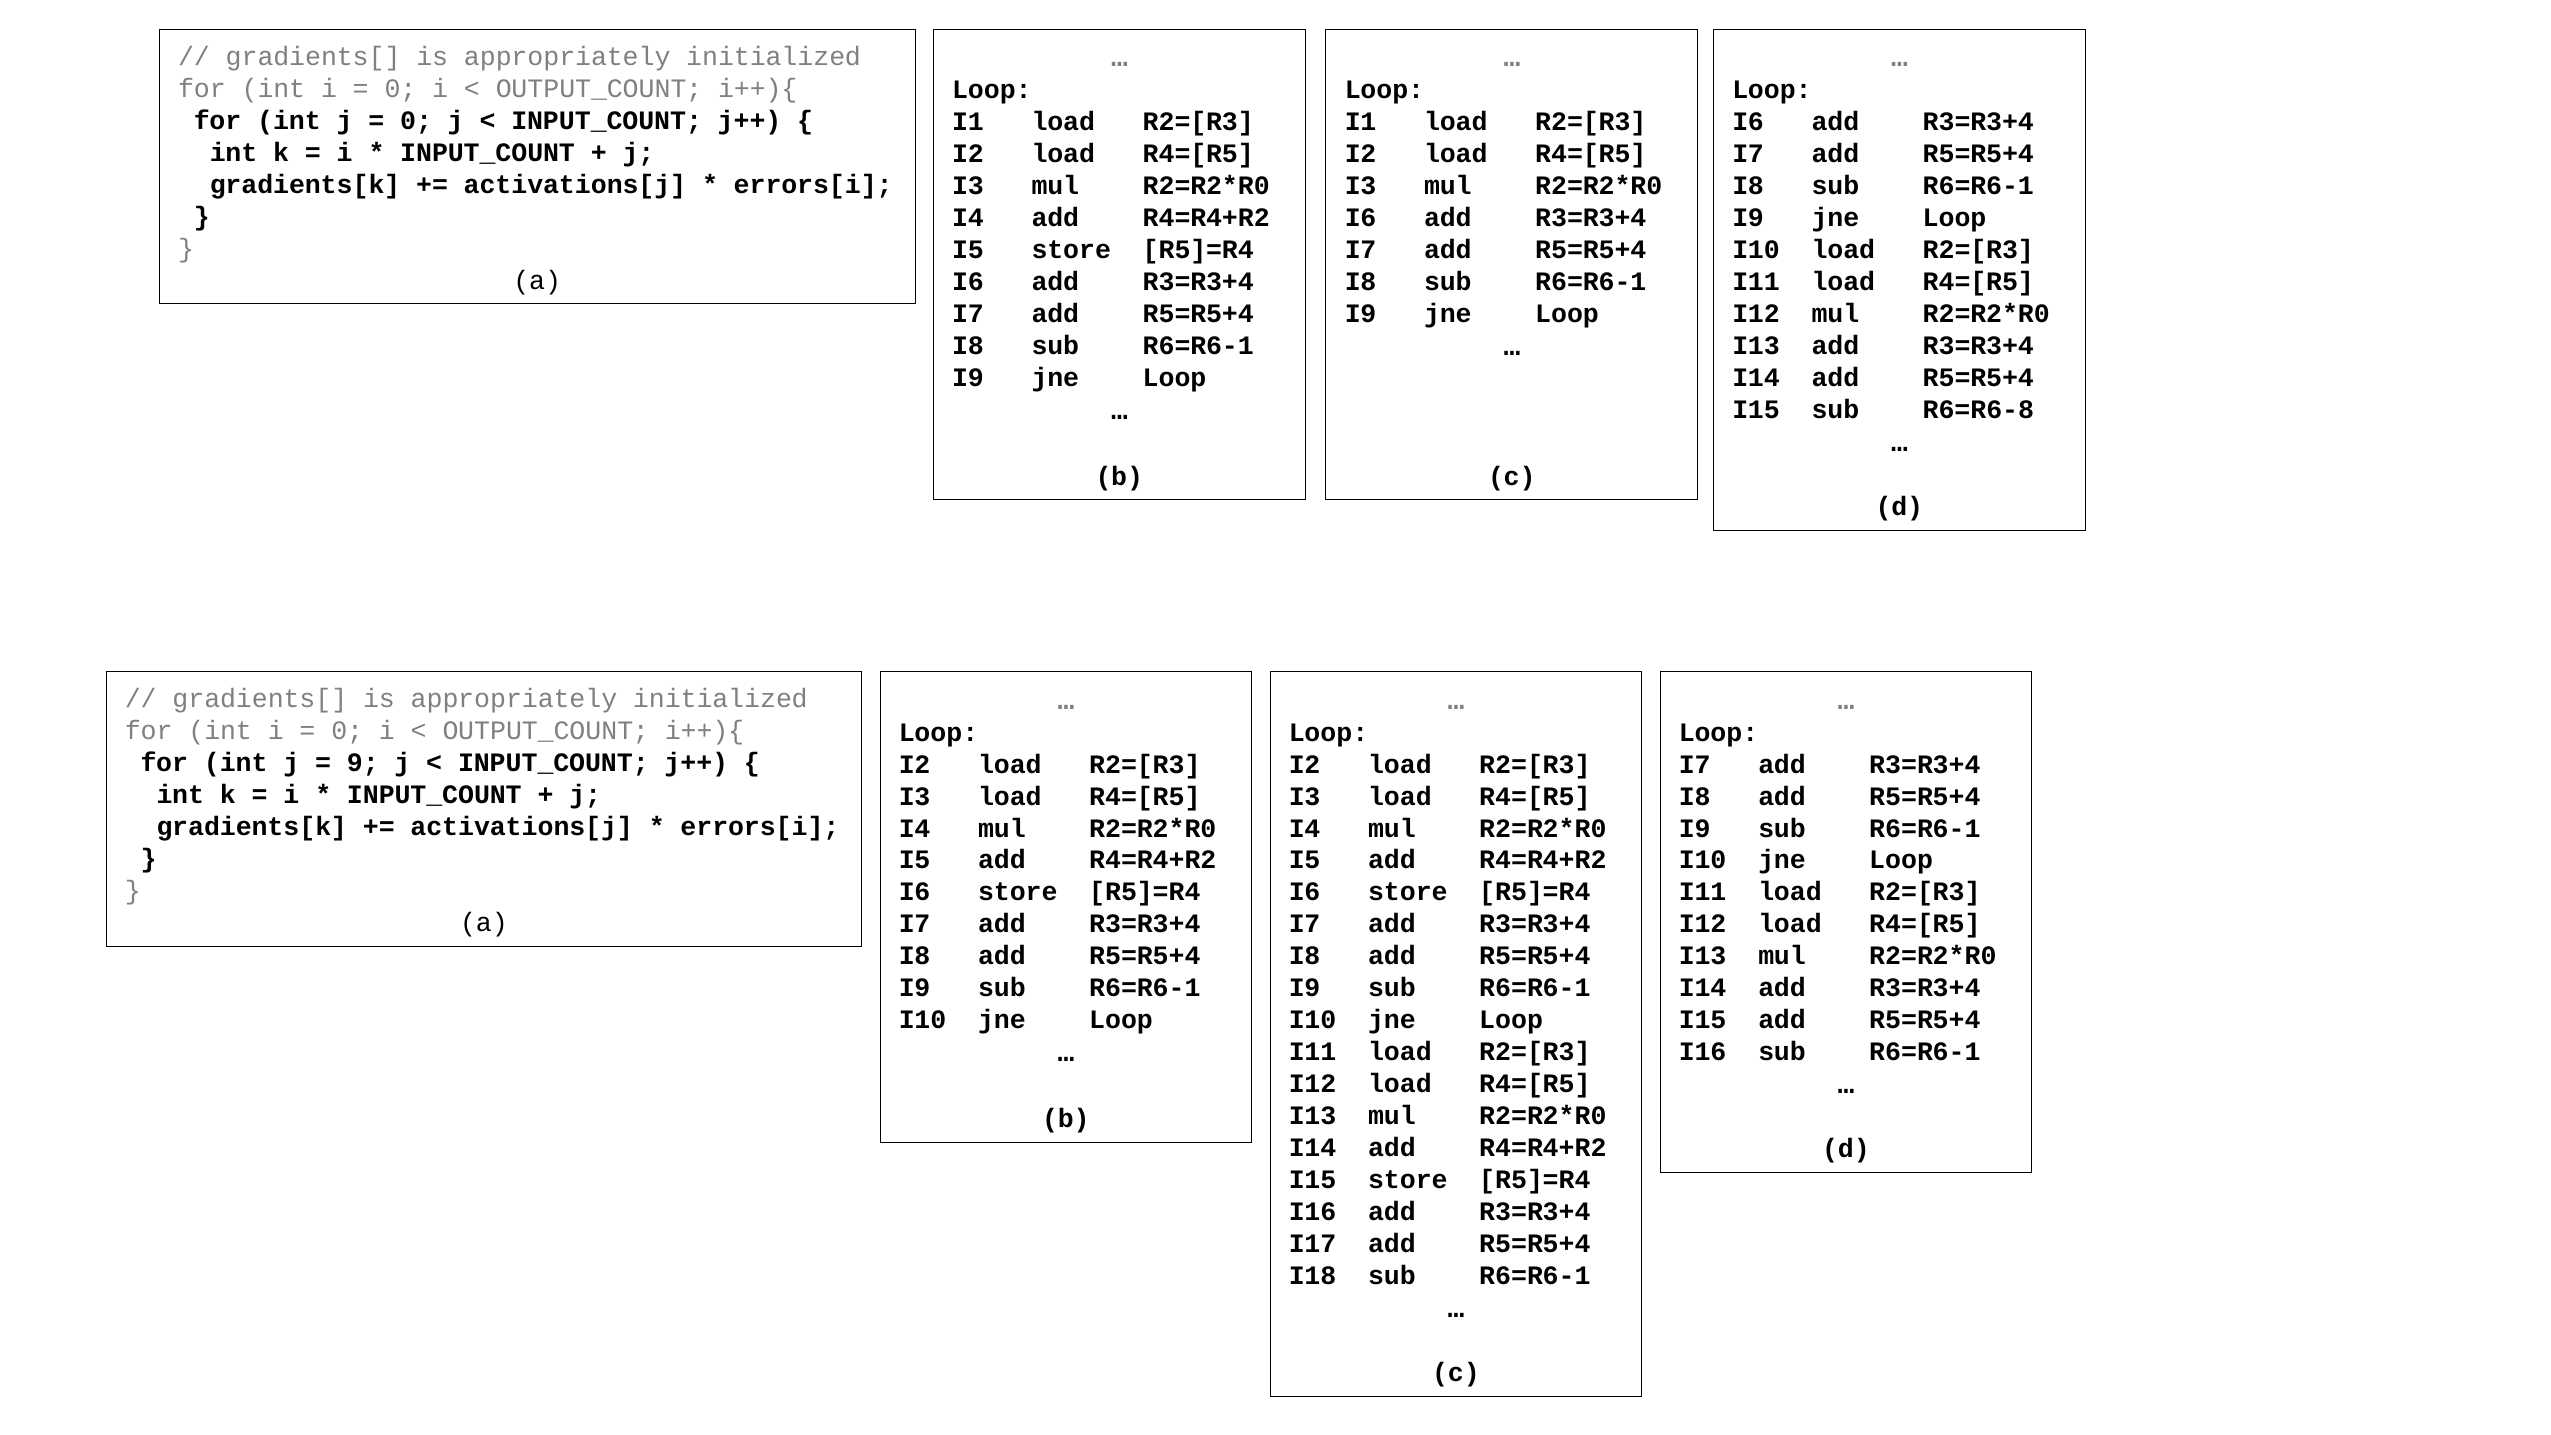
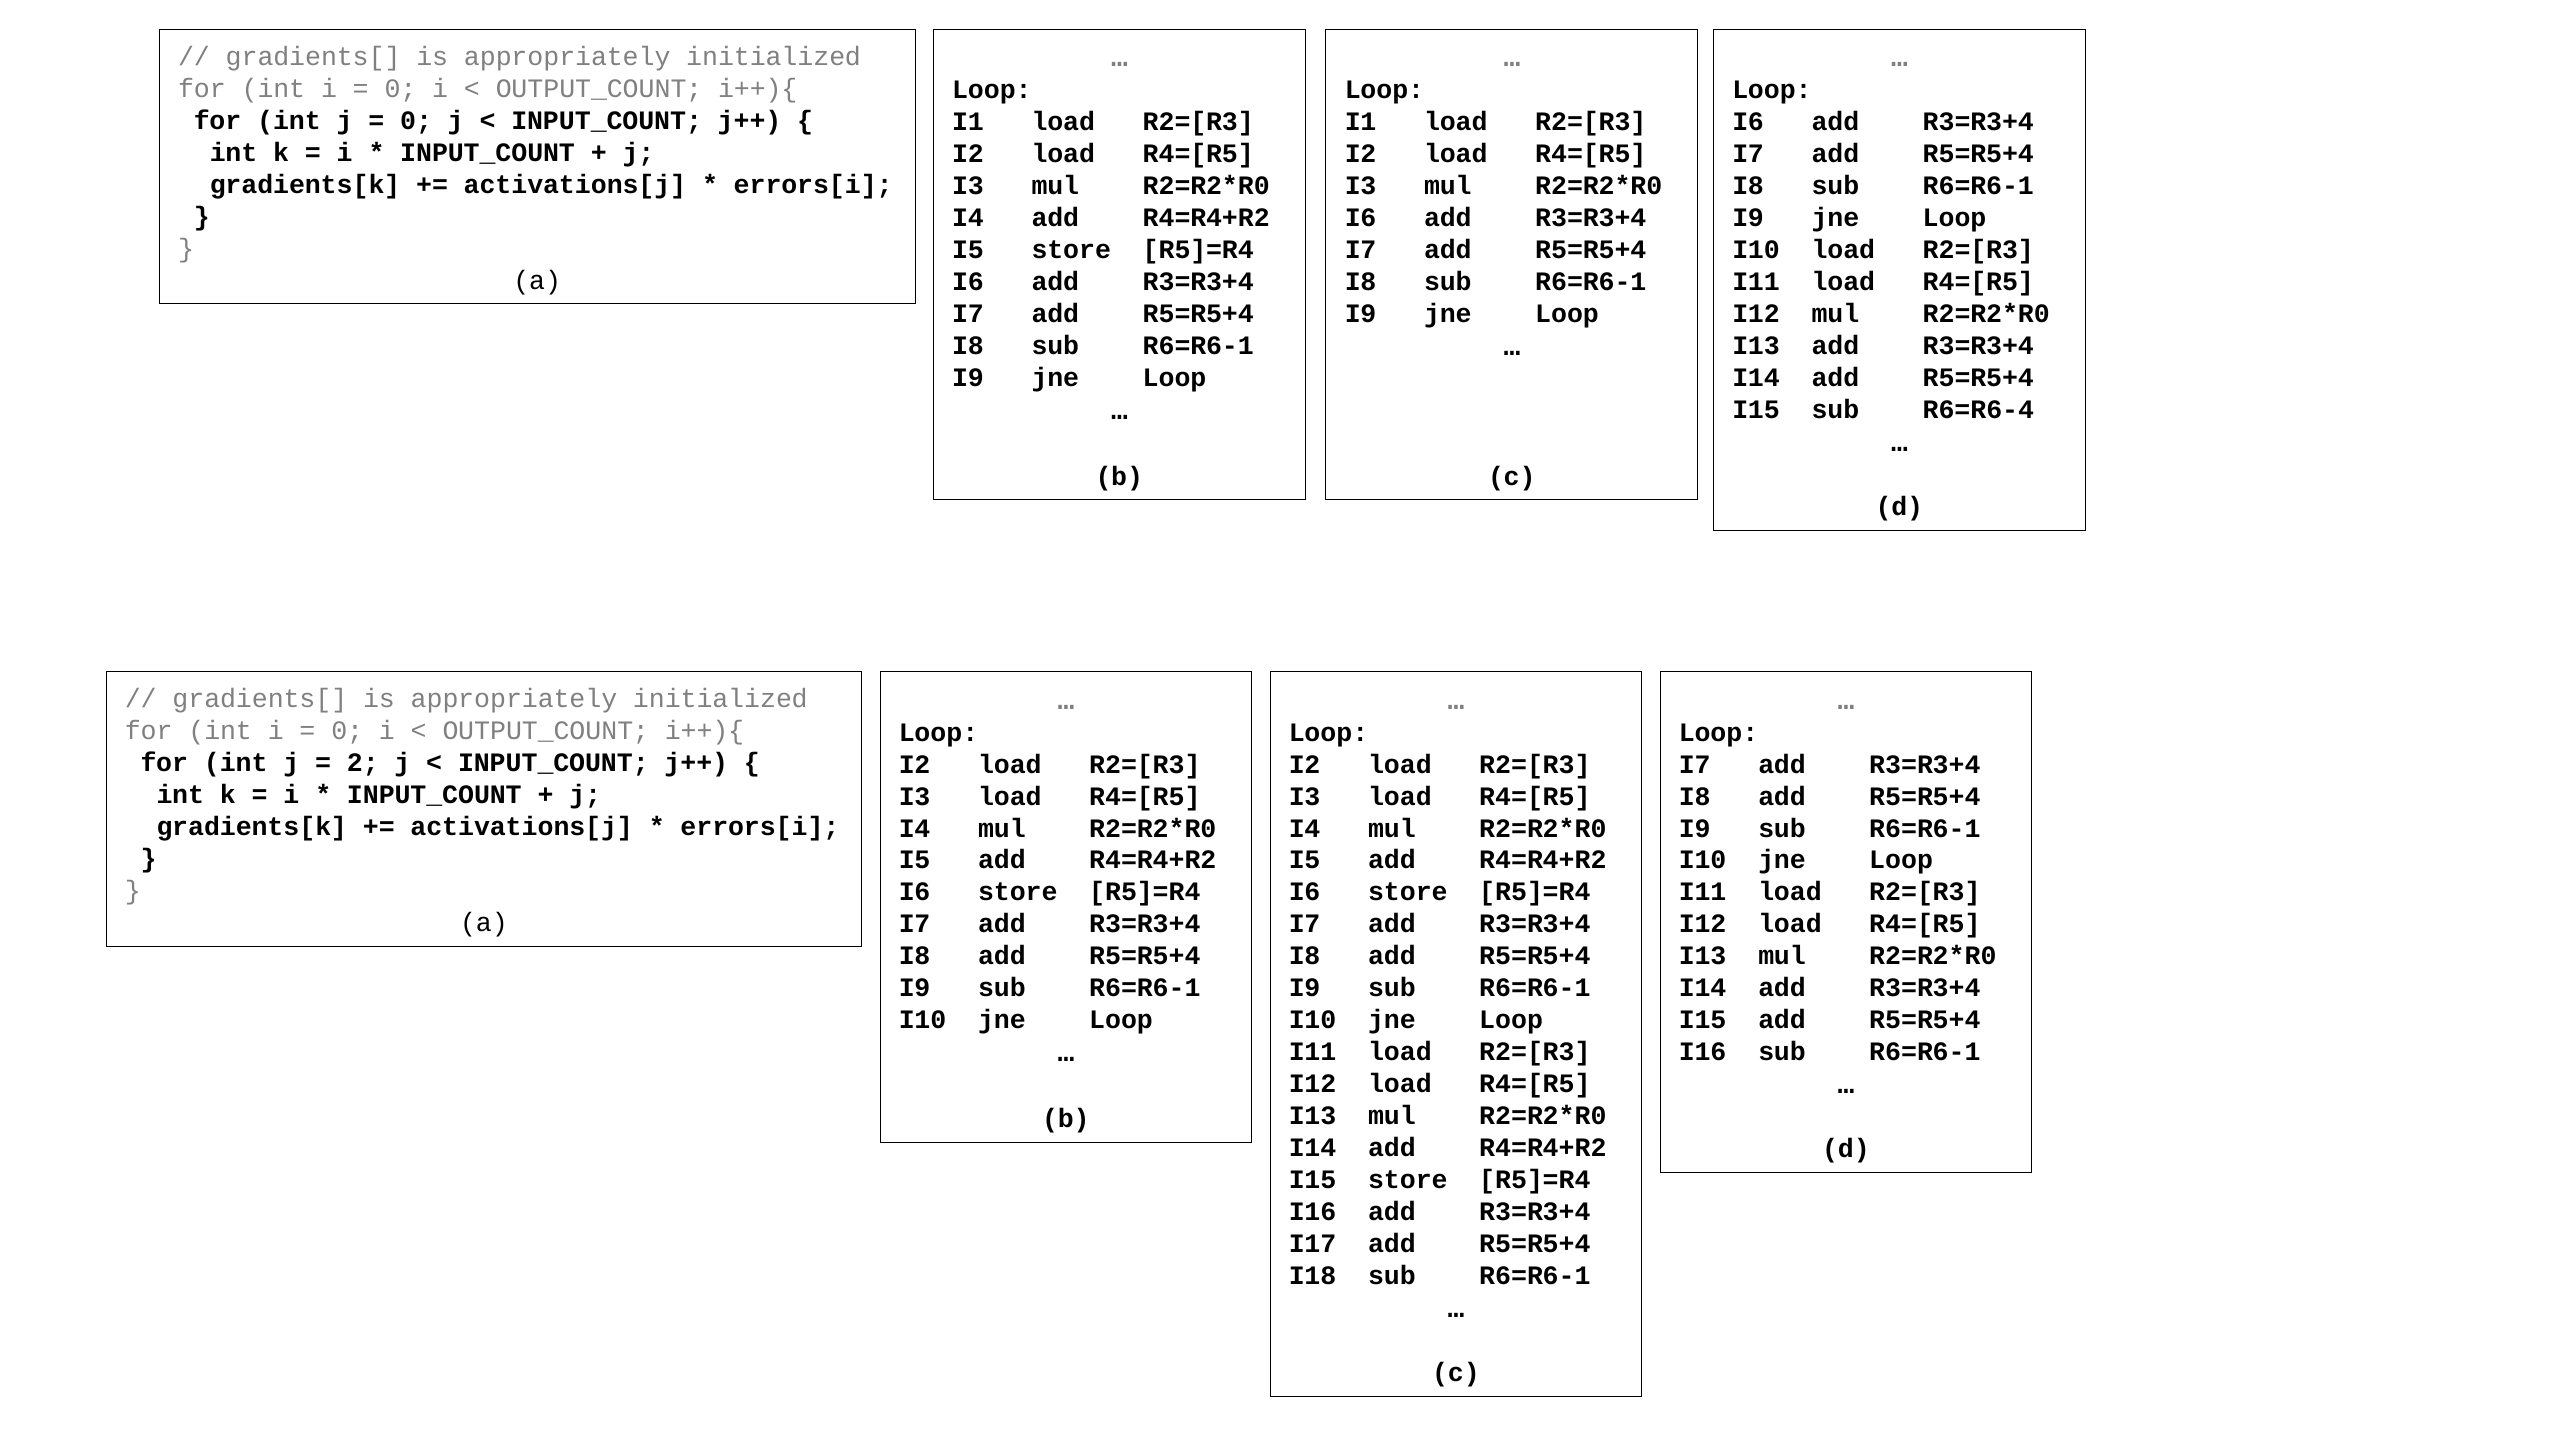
R6=R6-8: R6=R6-8 -> R6=R6-4 (1978, 410)
9: 9 -> 2 (363, 763)
